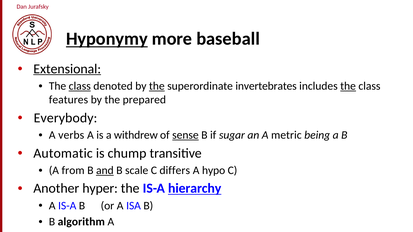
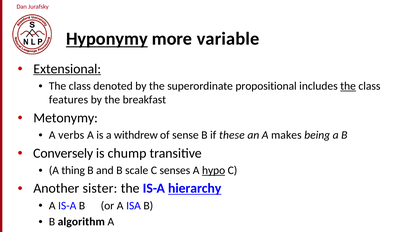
baseball: baseball -> variable (228, 39)
class underline: present -> none (80, 86)
the underline: present -> none (157, 86)
invertebrates: invertebrates -> propositional (266, 86)
prepared: prepared -> breakfast (144, 100)
Everybody: Everybody -> Metonymy (66, 118)
sense underline: present -> none (185, 135)
sugar: sugar -> these (232, 135)
metric: metric -> makes (286, 135)
Automatic: Automatic -> Conversely (63, 153)
from: from -> thing (73, 171)
and underline: present -> none (105, 171)
differs: differs -> senses (175, 171)
hypo underline: none -> present (214, 171)
hyper: hyper -> sister (100, 189)
